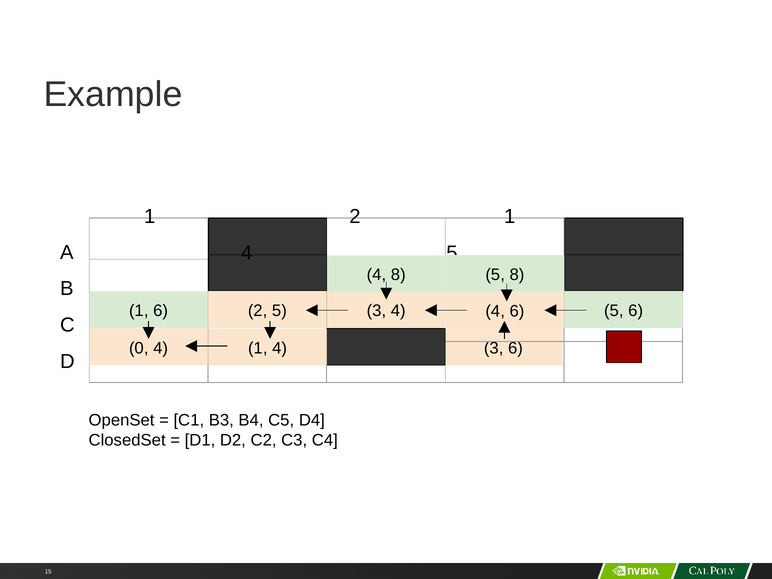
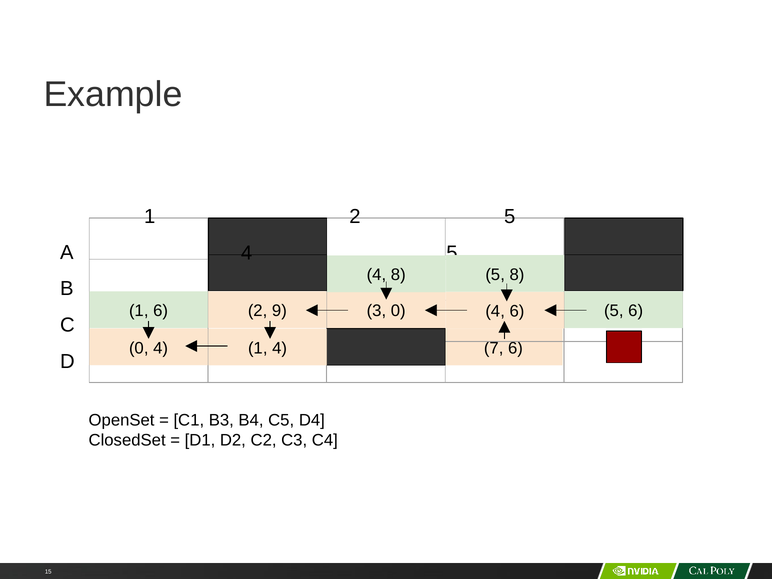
2 1: 1 -> 5 (510, 217)
2 5: 5 -> 9 (279, 311)
3 4: 4 -> 0 (398, 311)
3: 3 -> 7 (494, 348)
